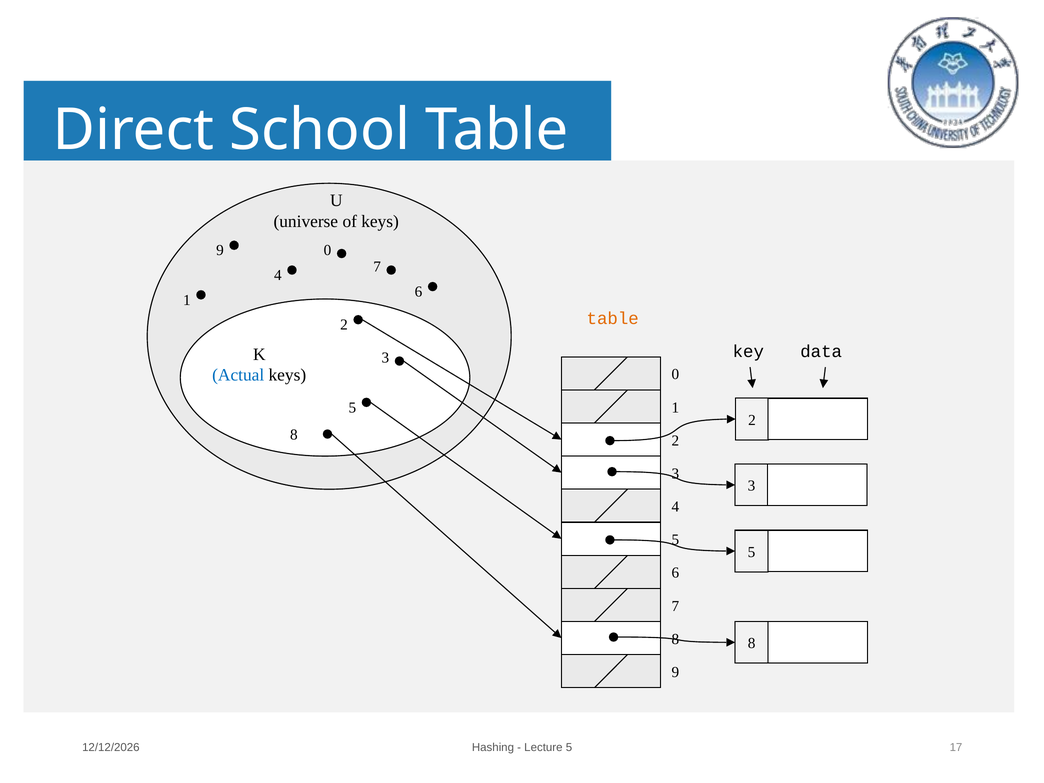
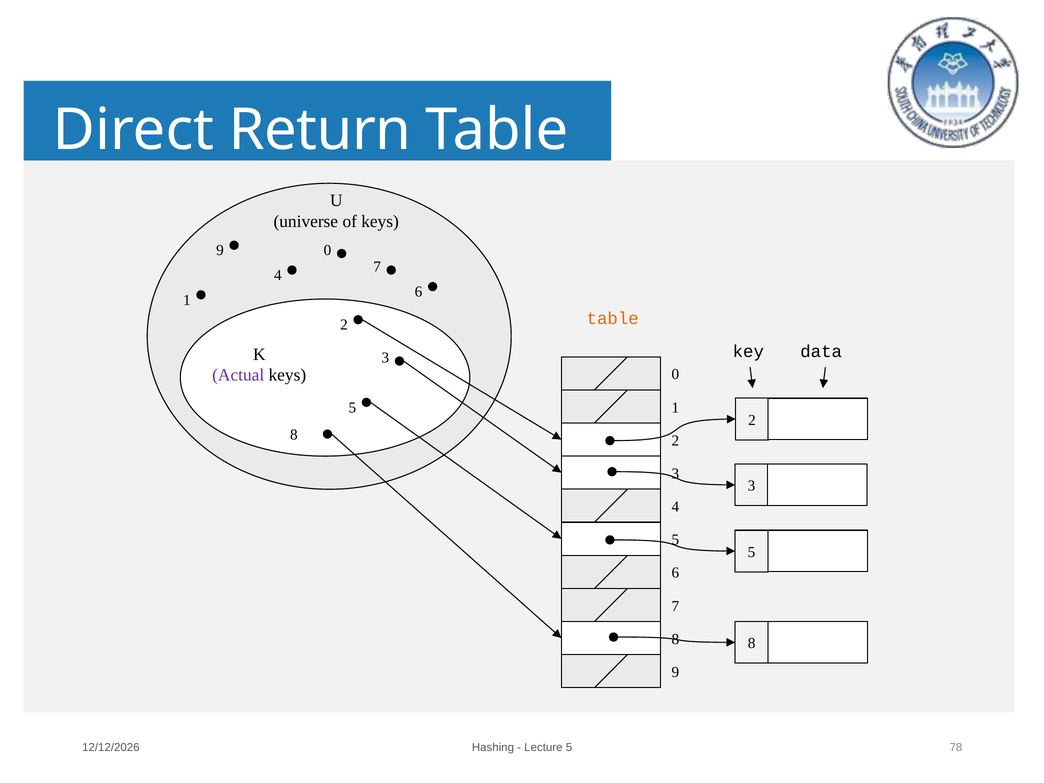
School: School -> Return (320, 130)
Actual colour: blue -> purple (238, 375)
17: 17 -> 78 (956, 747)
